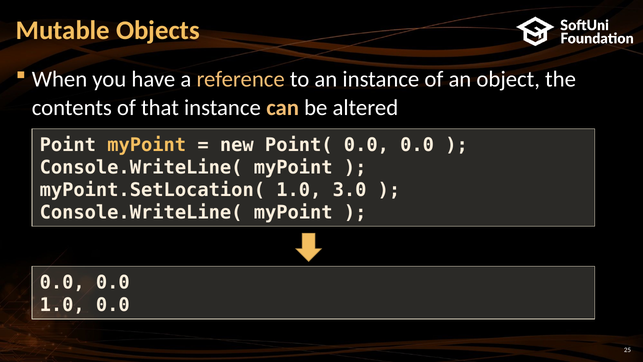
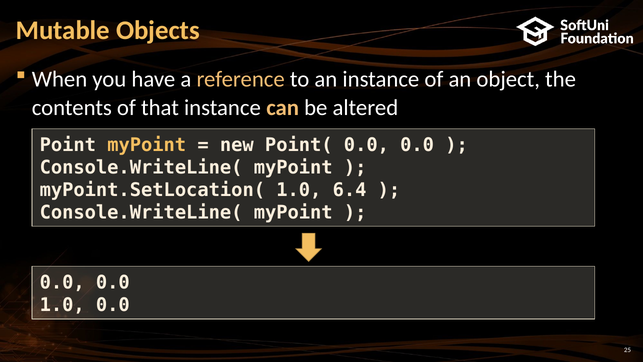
3.0: 3.0 -> 6.4 (350, 190)
